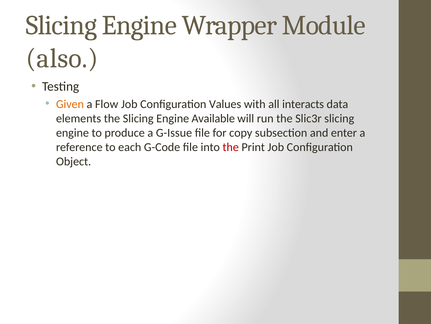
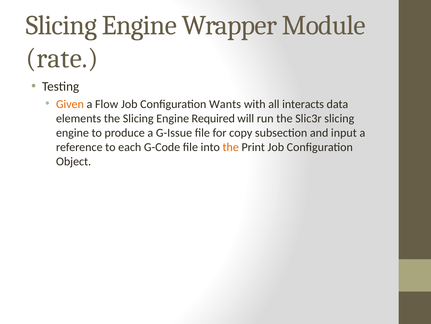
also: also -> rate (62, 58)
Values: Values -> Wants (225, 104)
Available: Available -> Required (213, 118)
enter: enter -> input (344, 133)
the colour: red -> orange (231, 147)
